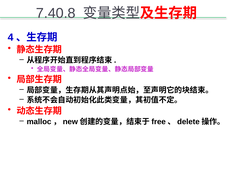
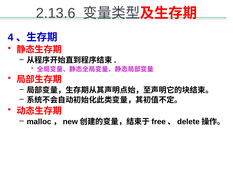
7.40.8: 7.40.8 -> 2.13.6 (56, 13)
